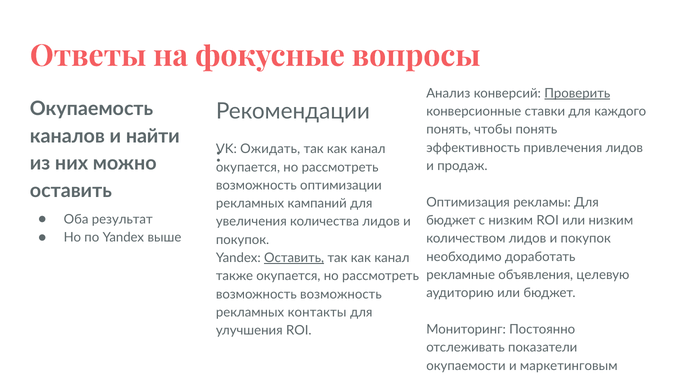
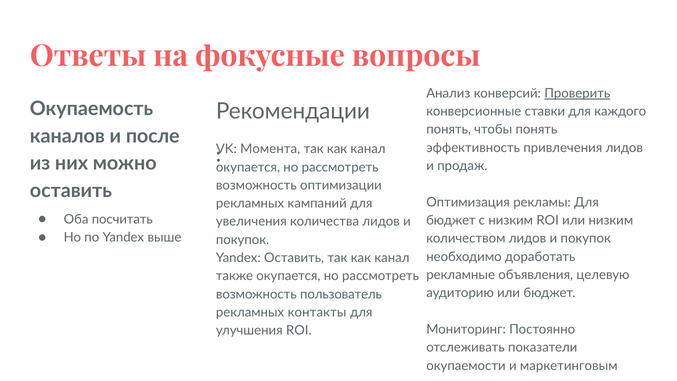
найти: найти -> после (153, 136)
Ожидать: Ожидать -> Момента (270, 149)
результат: результат -> посчитать (122, 219)
Оставить underline: present -> none (294, 258)
возможность возможность: возможность -> пользователь (341, 294)
